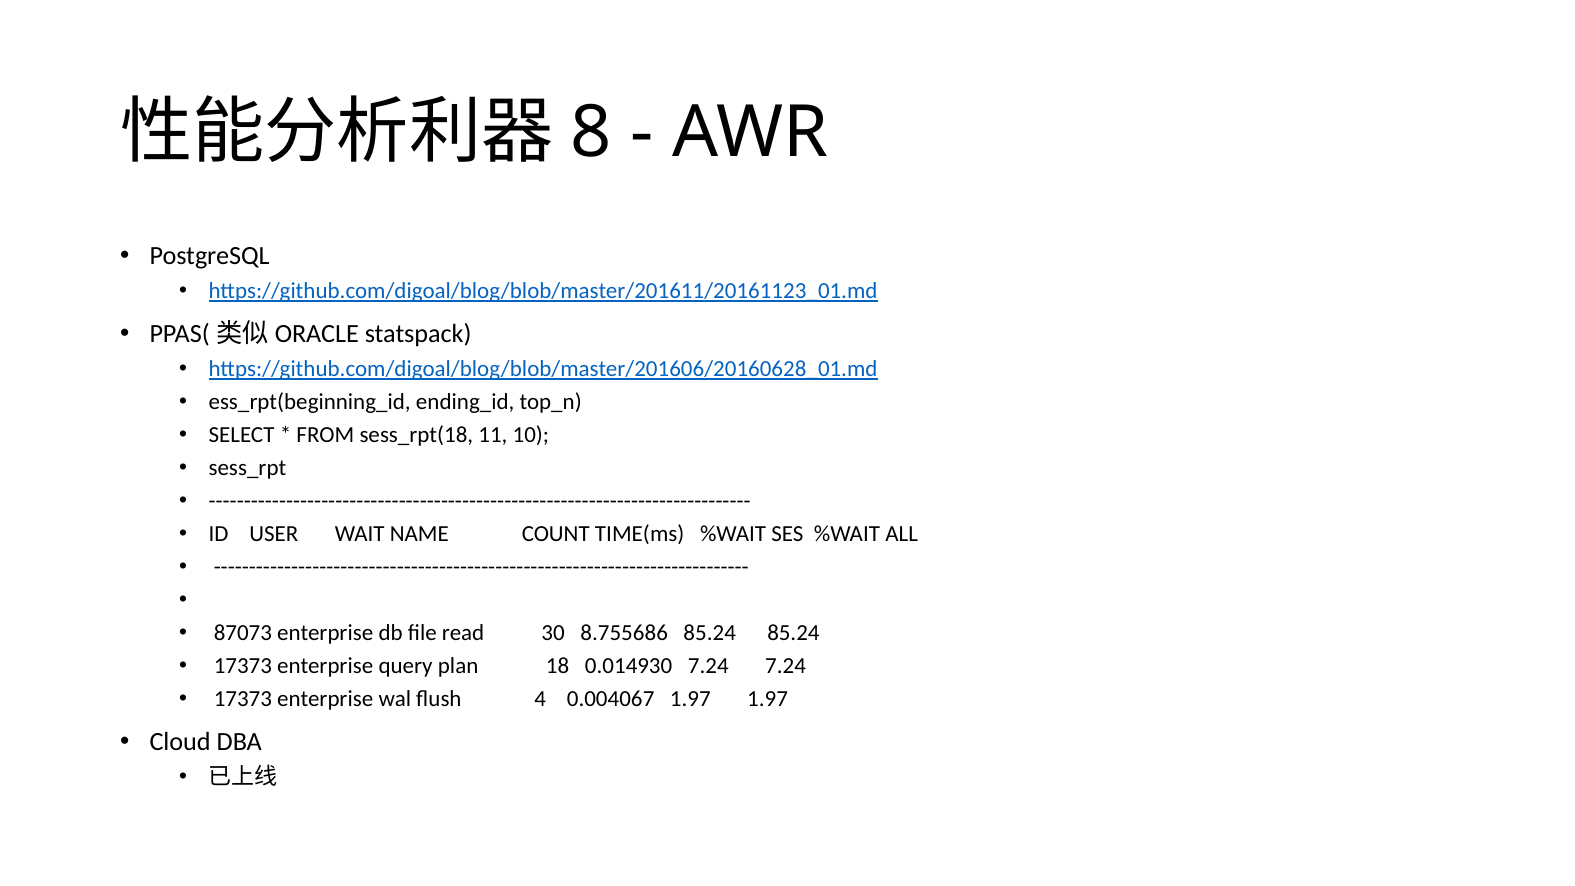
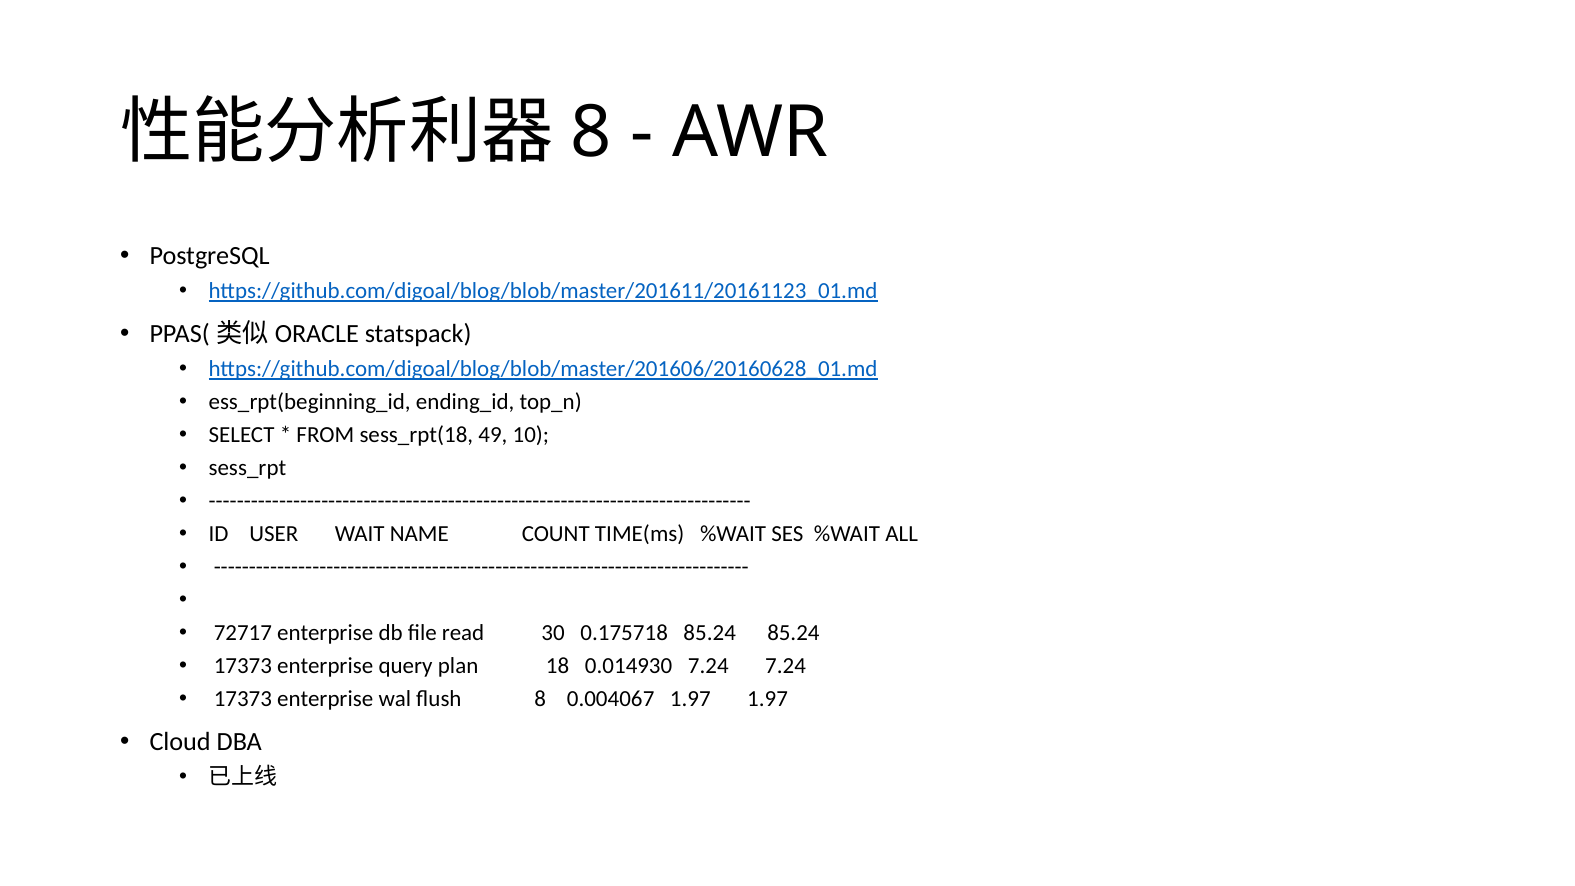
11: 11 -> 49 (493, 435)
87073: 87073 -> 72717 (243, 633)
8.755686: 8.755686 -> 0.175718 (624, 633)
flush 4: 4 -> 8 (540, 699)
